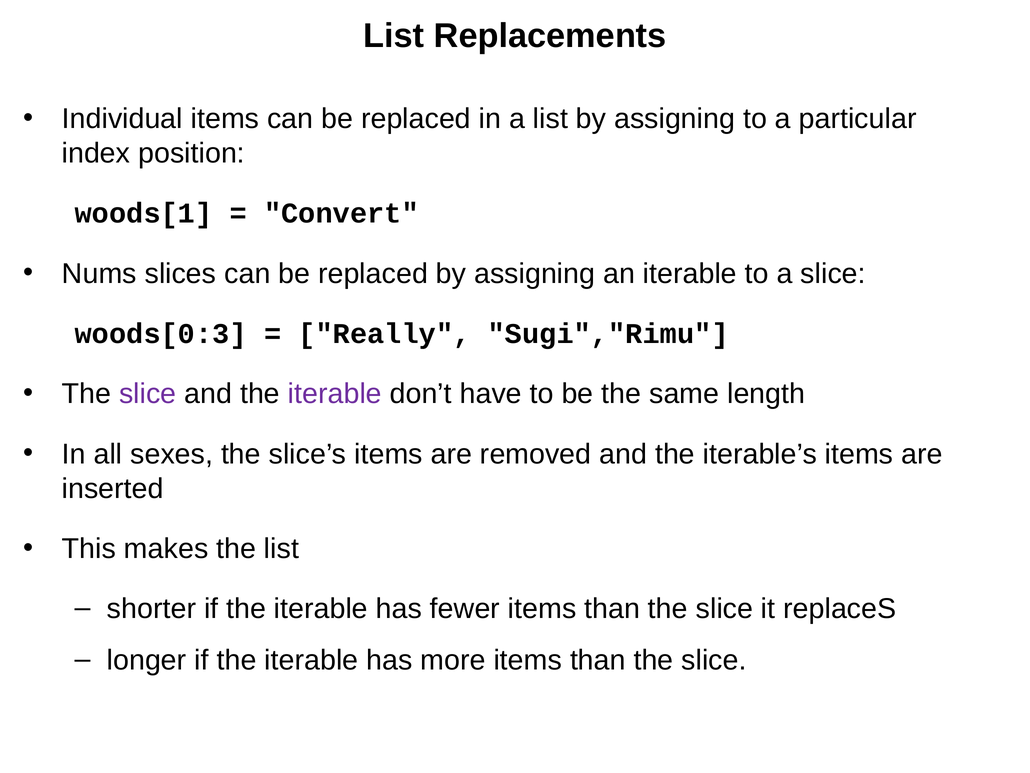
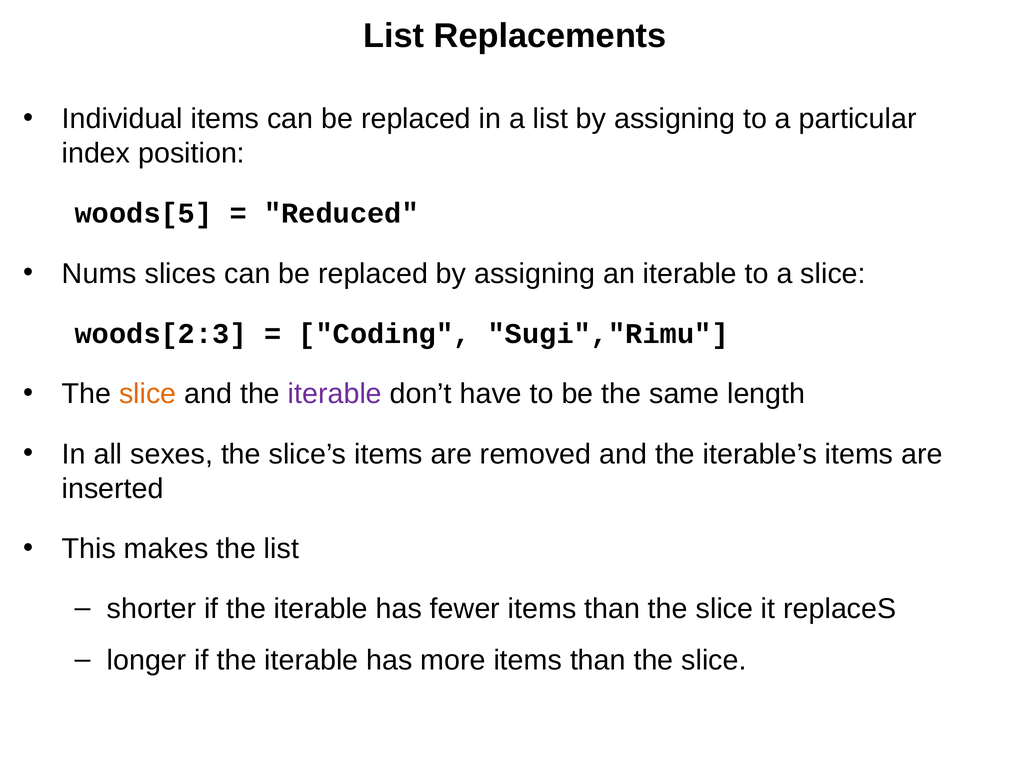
woods[1: woods[1 -> woods[5 (144, 213)
Convert: Convert -> Reduced (341, 213)
woods[0:3: woods[0:3 -> woods[2:3 (161, 334)
Really: Really -> Coding (384, 334)
slice colour: purple -> orange (148, 394)
